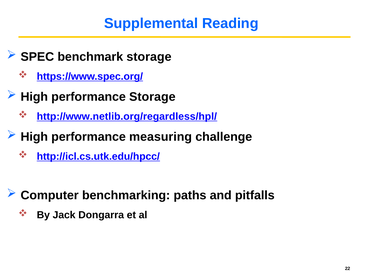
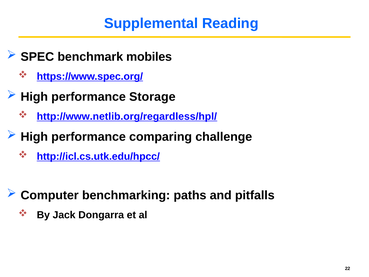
benchmark storage: storage -> mobiles (149, 57)
measuring: measuring -> comparing (161, 137)
